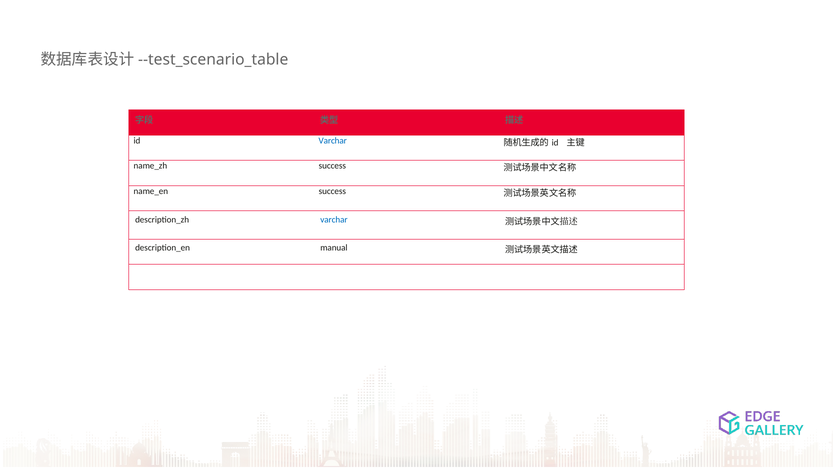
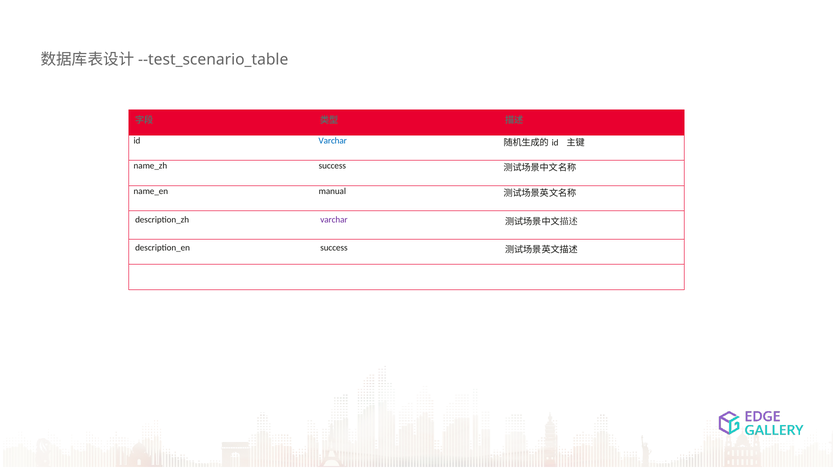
success: success -> manual (332, 191)
varchar colour: blue -> purple (334, 220)
manual: manual -> success (334, 248)
